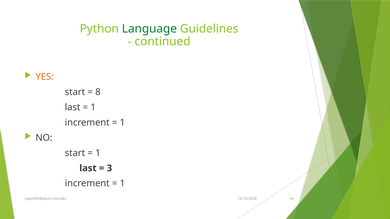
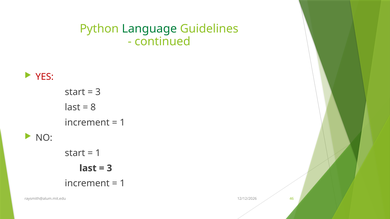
YES colour: orange -> red (45, 77)
8: 8 -> 3 (98, 92)
1: 1 -> 8 (93, 107)
